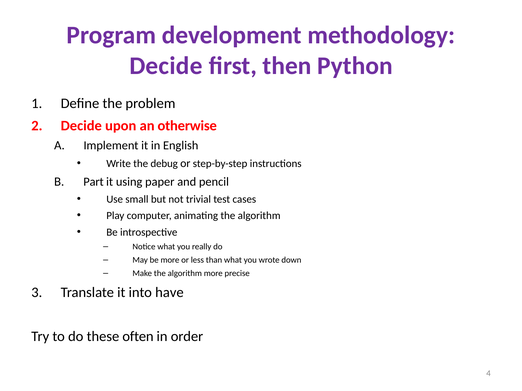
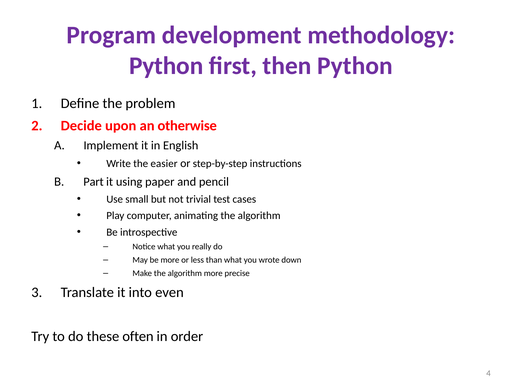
Decide: Decide -> Python (166, 66)
debug: debug -> easier (164, 164)
have: have -> even (169, 293)
